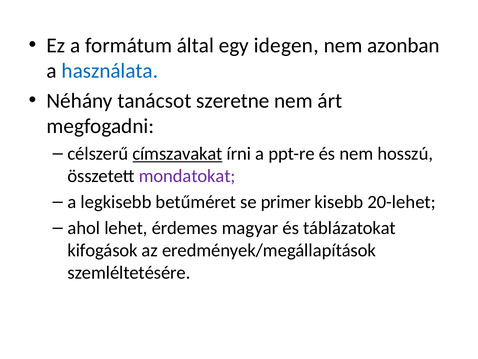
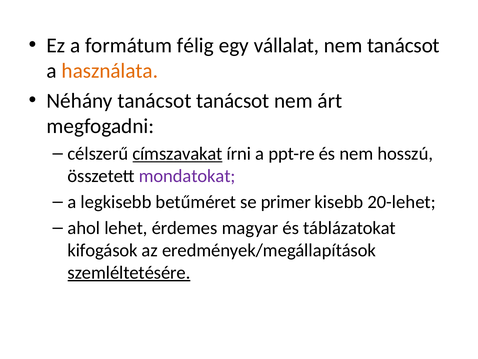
által: által -> félig (195, 45)
idegen: idegen -> vállalat (286, 45)
nem azonban: azonban -> tanácsot (403, 45)
használata colour: blue -> orange (110, 71)
tanácsot szeretne: szeretne -> tanácsot (233, 101)
szemléltetésére underline: none -> present (129, 272)
